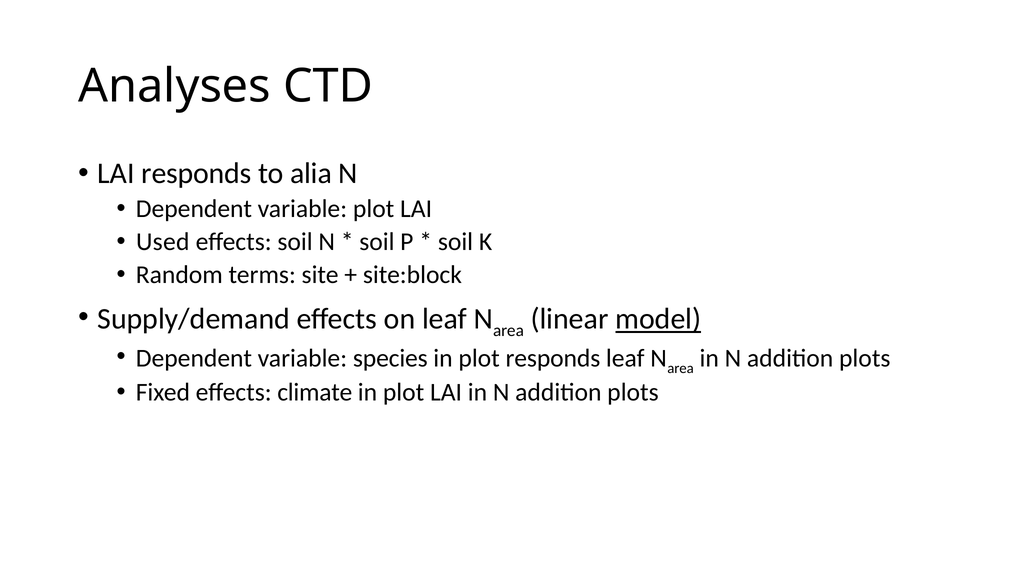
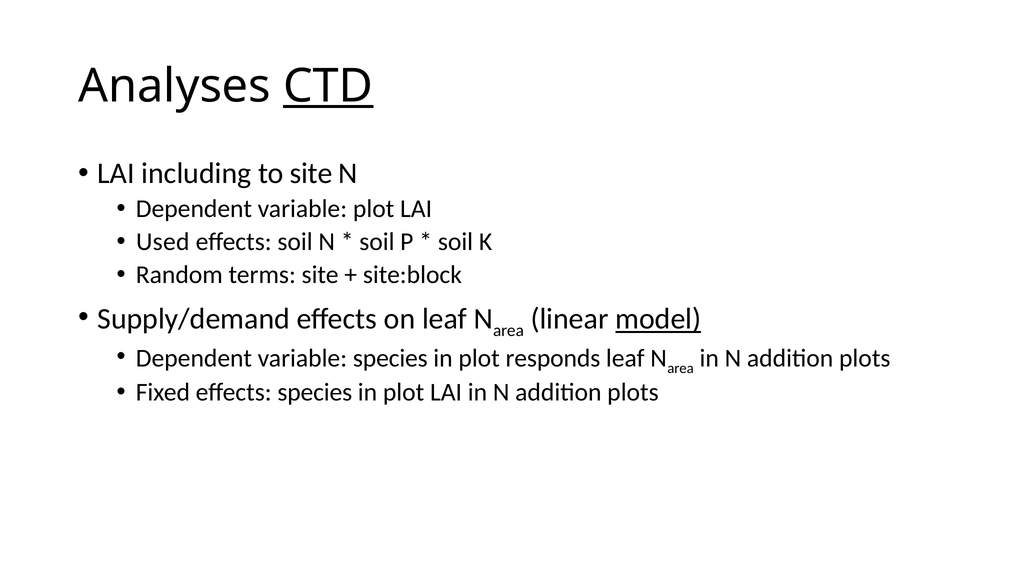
CTD underline: none -> present (328, 86)
LAI responds: responds -> including (196, 173)
to alia: alia -> site (311, 173)
effects climate: climate -> species (315, 392)
